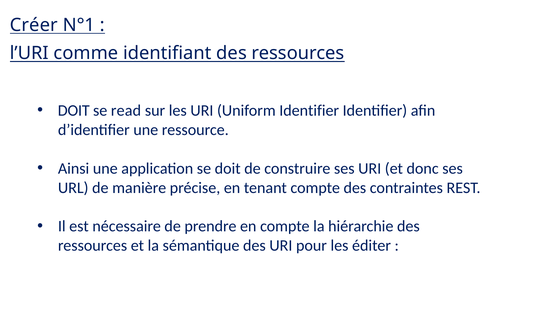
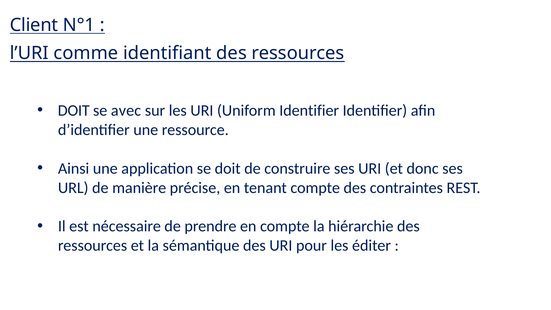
Créer: Créer -> Client (34, 25)
read: read -> avec (126, 111)
